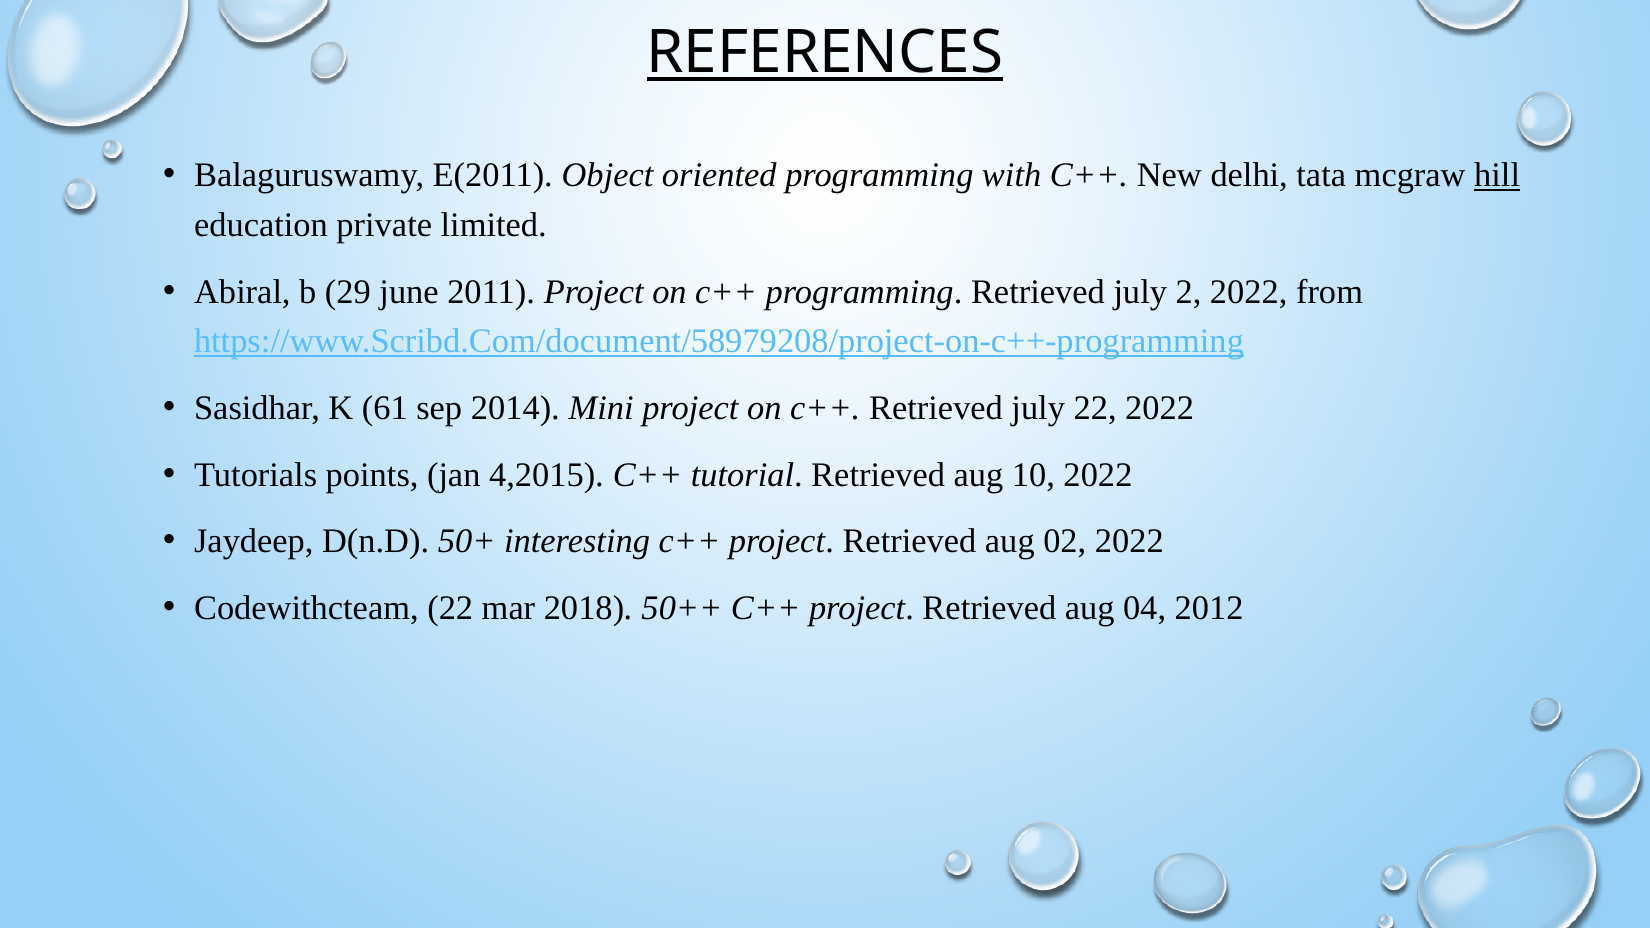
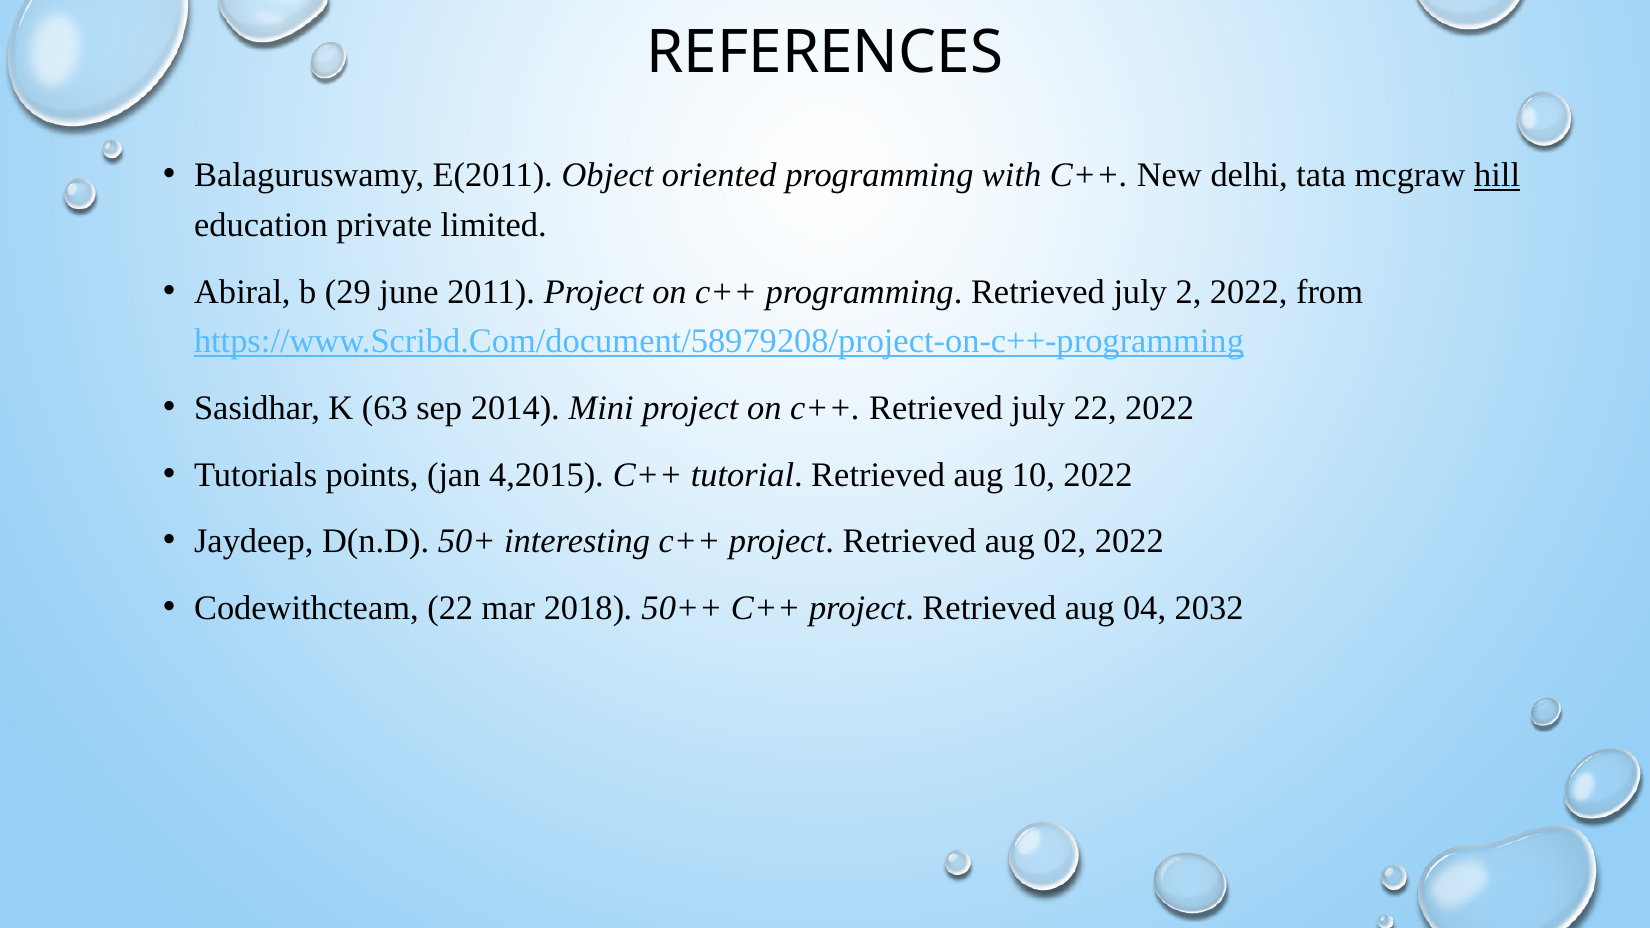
REFERENCES underline: present -> none (825, 53)
61: 61 -> 63 (385, 408)
2012: 2012 -> 2032 (1209, 608)
